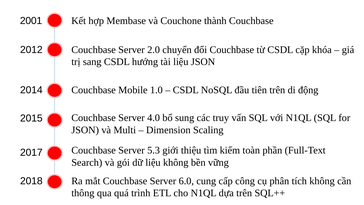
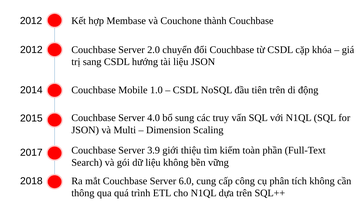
2001: 2001 -> 2012 (31, 21)
5.3: 5.3 -> 3.9 (154, 150)
